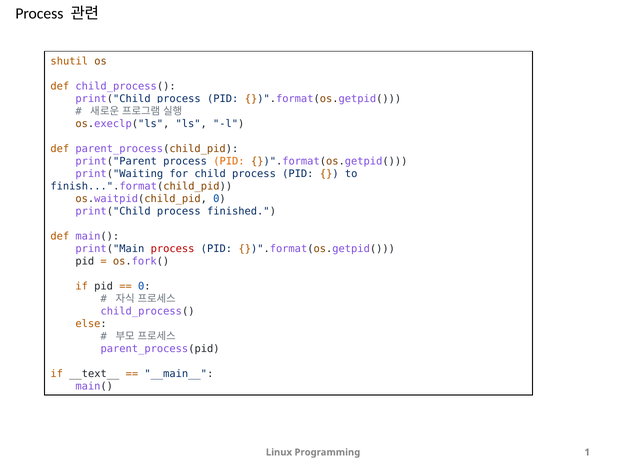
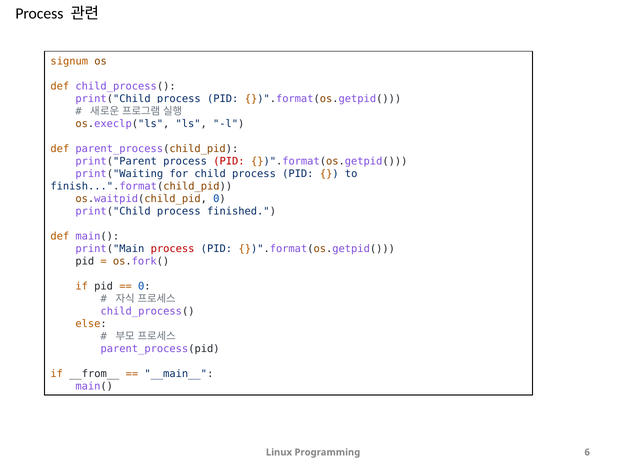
shutil: shutil -> signum (69, 61)
PID colour: orange -> red (229, 161)
__text__: __text__ -> __from__ (94, 374)
1: 1 -> 6 (587, 452)
